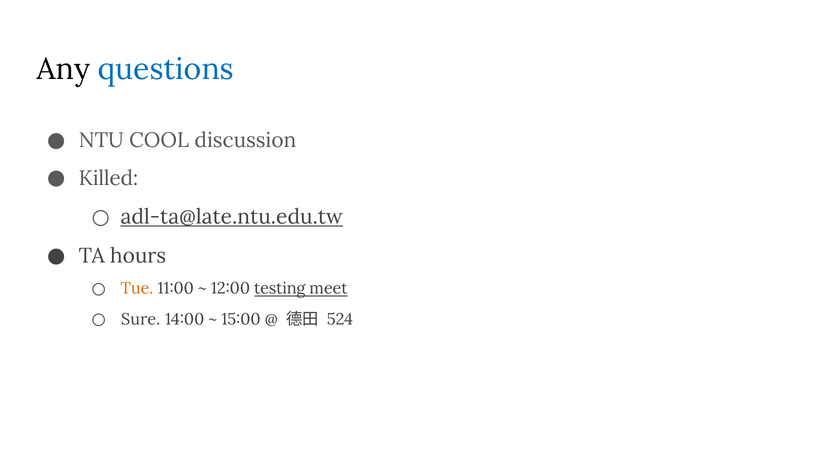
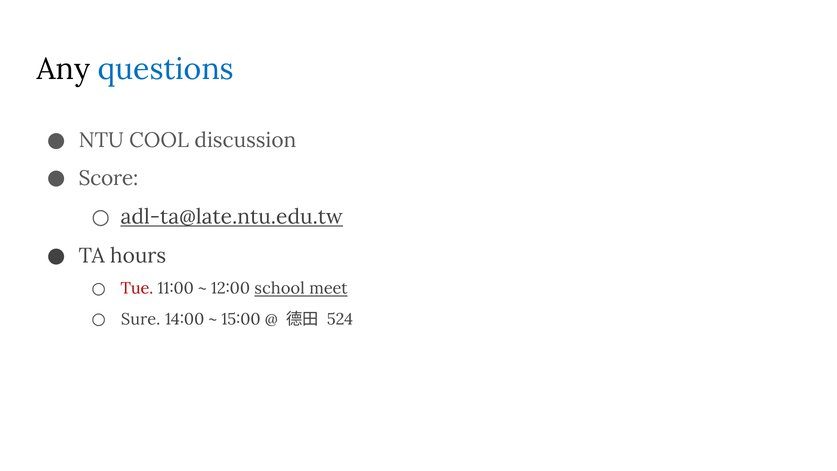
Killed: Killed -> Score (108, 178)
Tue colour: orange -> red (137, 288)
testing: testing -> school (280, 288)
